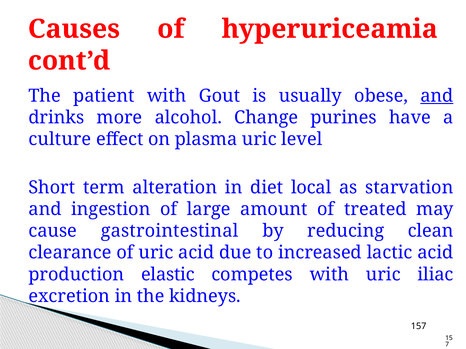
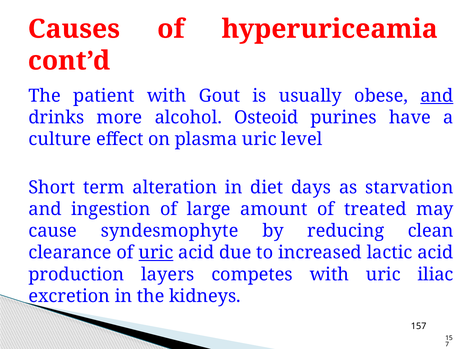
Change: Change -> Osteoid (266, 118)
local: local -> days (311, 188)
gastrointestinal: gastrointestinal -> syndesmophyte (170, 231)
uric underline: none -> present (156, 253)
elastic: elastic -> layers (168, 275)
